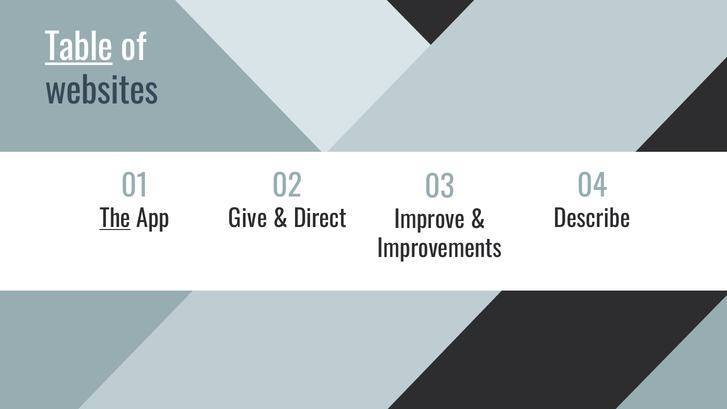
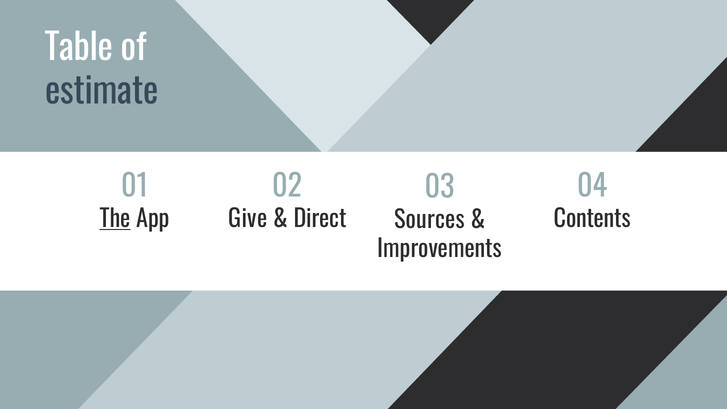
Table underline: present -> none (79, 48)
websites: websites -> estimate (102, 92)
Describe: Describe -> Contents (592, 219)
Improve: Improve -> Sources (429, 220)
